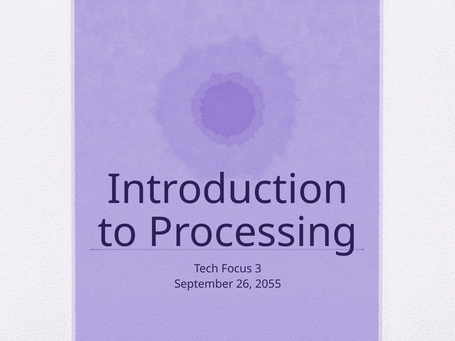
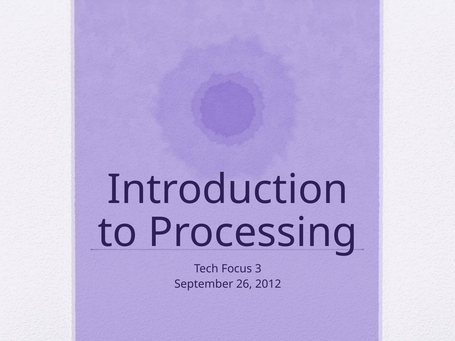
2055: 2055 -> 2012 (268, 284)
